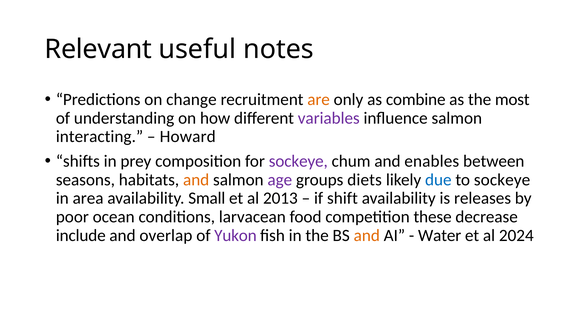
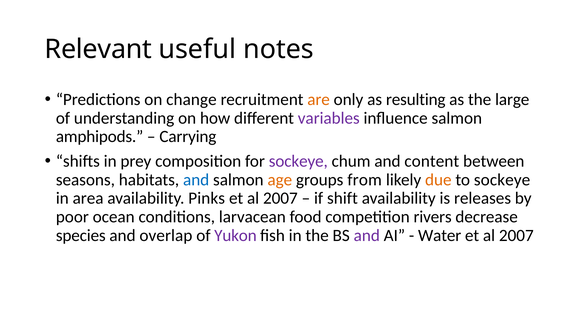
combine: combine -> resulting (416, 99)
most: most -> large (512, 99)
interacting: interacting -> amphipods (100, 136)
Howard: Howard -> Carrying (188, 136)
enables: enables -> content (432, 161)
and colour: orange -> blue (196, 180)
age colour: purple -> orange (280, 180)
diets: diets -> from (365, 180)
due colour: blue -> orange (438, 180)
Small: Small -> Pinks (207, 198)
2013: 2013 -> 2007 (280, 198)
these: these -> rivers (433, 217)
include: include -> species (81, 235)
and colour: orange -> purple (367, 235)
2024: 2024 -> 2007 (516, 235)
